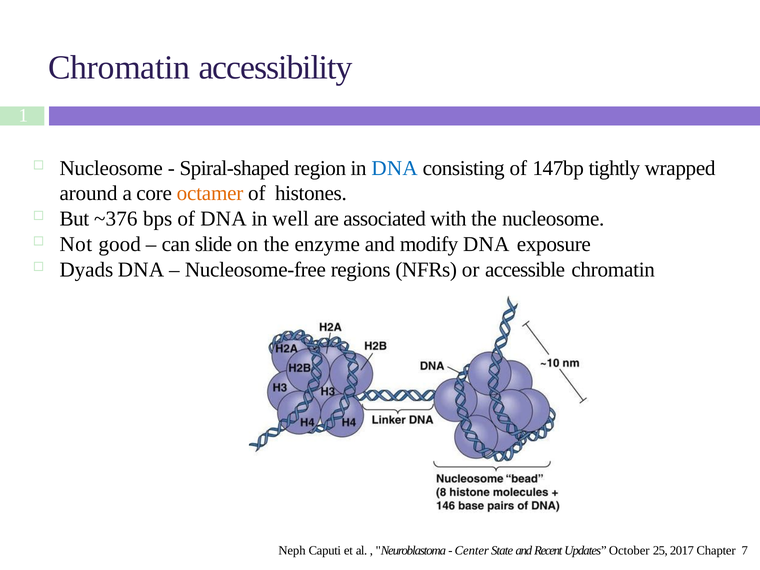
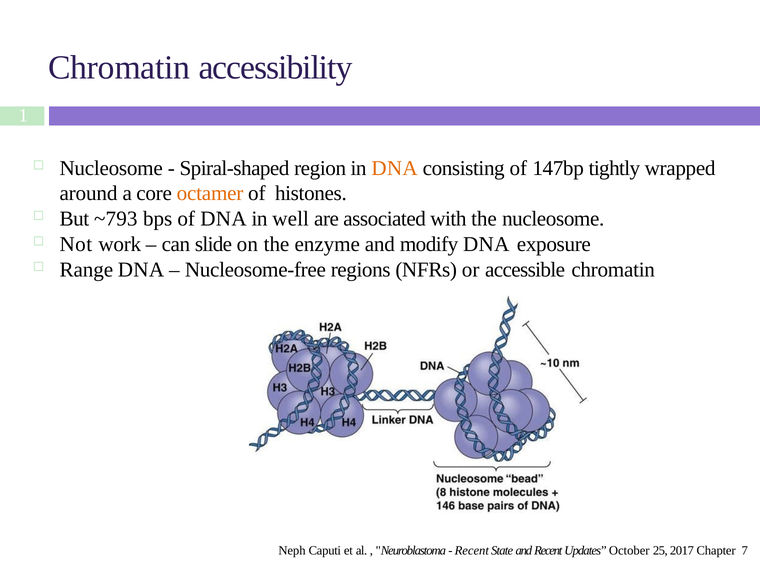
DNA colour: blue -> orange (395, 168)
~376: ~376 -> ~793 (116, 219)
good: good -> work (120, 244)
Dyads: Dyads -> Range (86, 270)
Center: Center -> Recent (472, 551)
